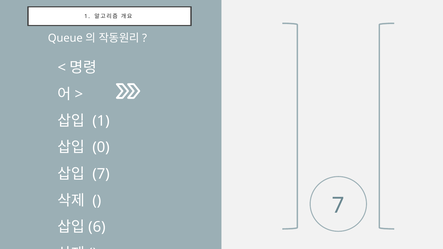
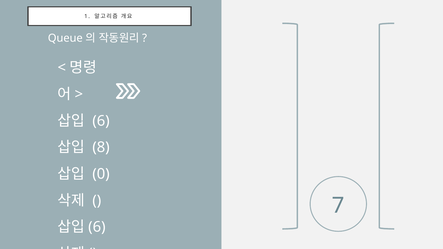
1: 1 -> 6 (101, 121)
0: 0 -> 8 (101, 148)
7: 7 -> 0 (101, 174)
